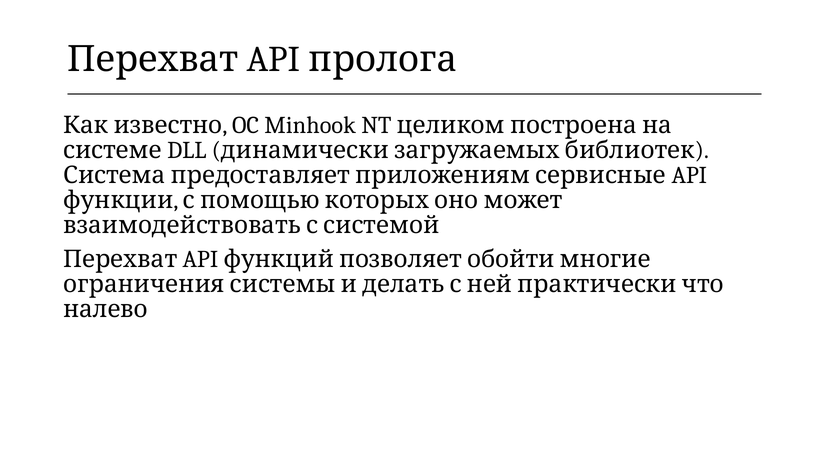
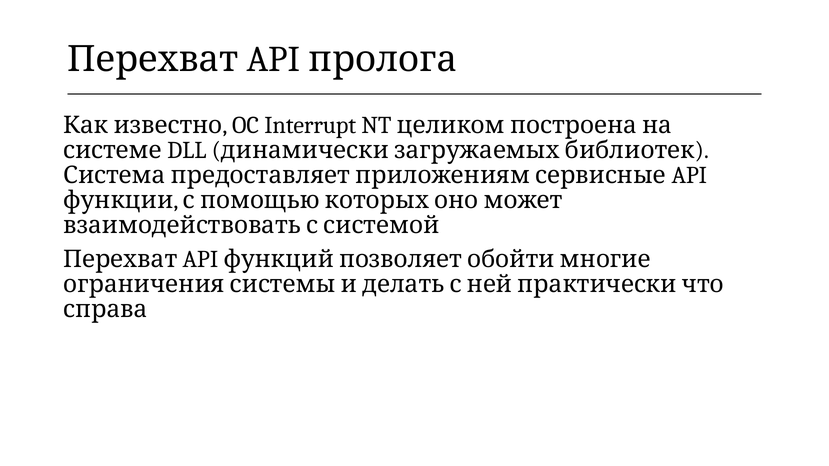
Minhook: Minhook -> Interrupt (310, 125)
налево: налево -> справа (105, 309)
